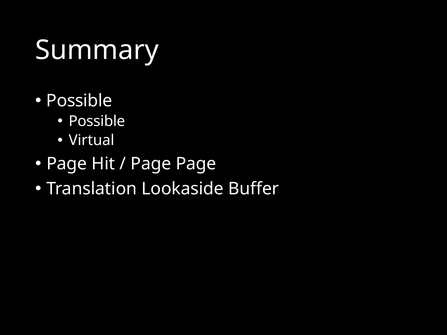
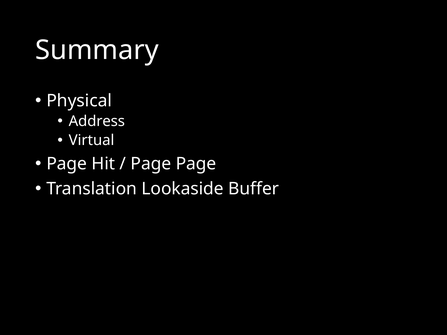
Possible: Possible -> Physical (79, 101)
Possible: Possible -> Address (97, 121)
